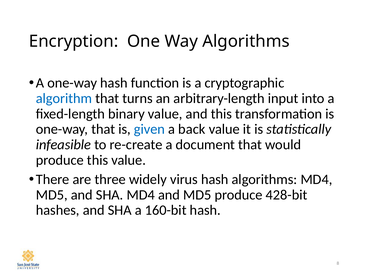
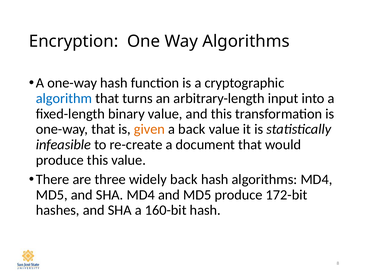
given colour: blue -> orange (149, 129)
widely virus: virus -> back (184, 179)
428-bit: 428-bit -> 172-bit (287, 195)
